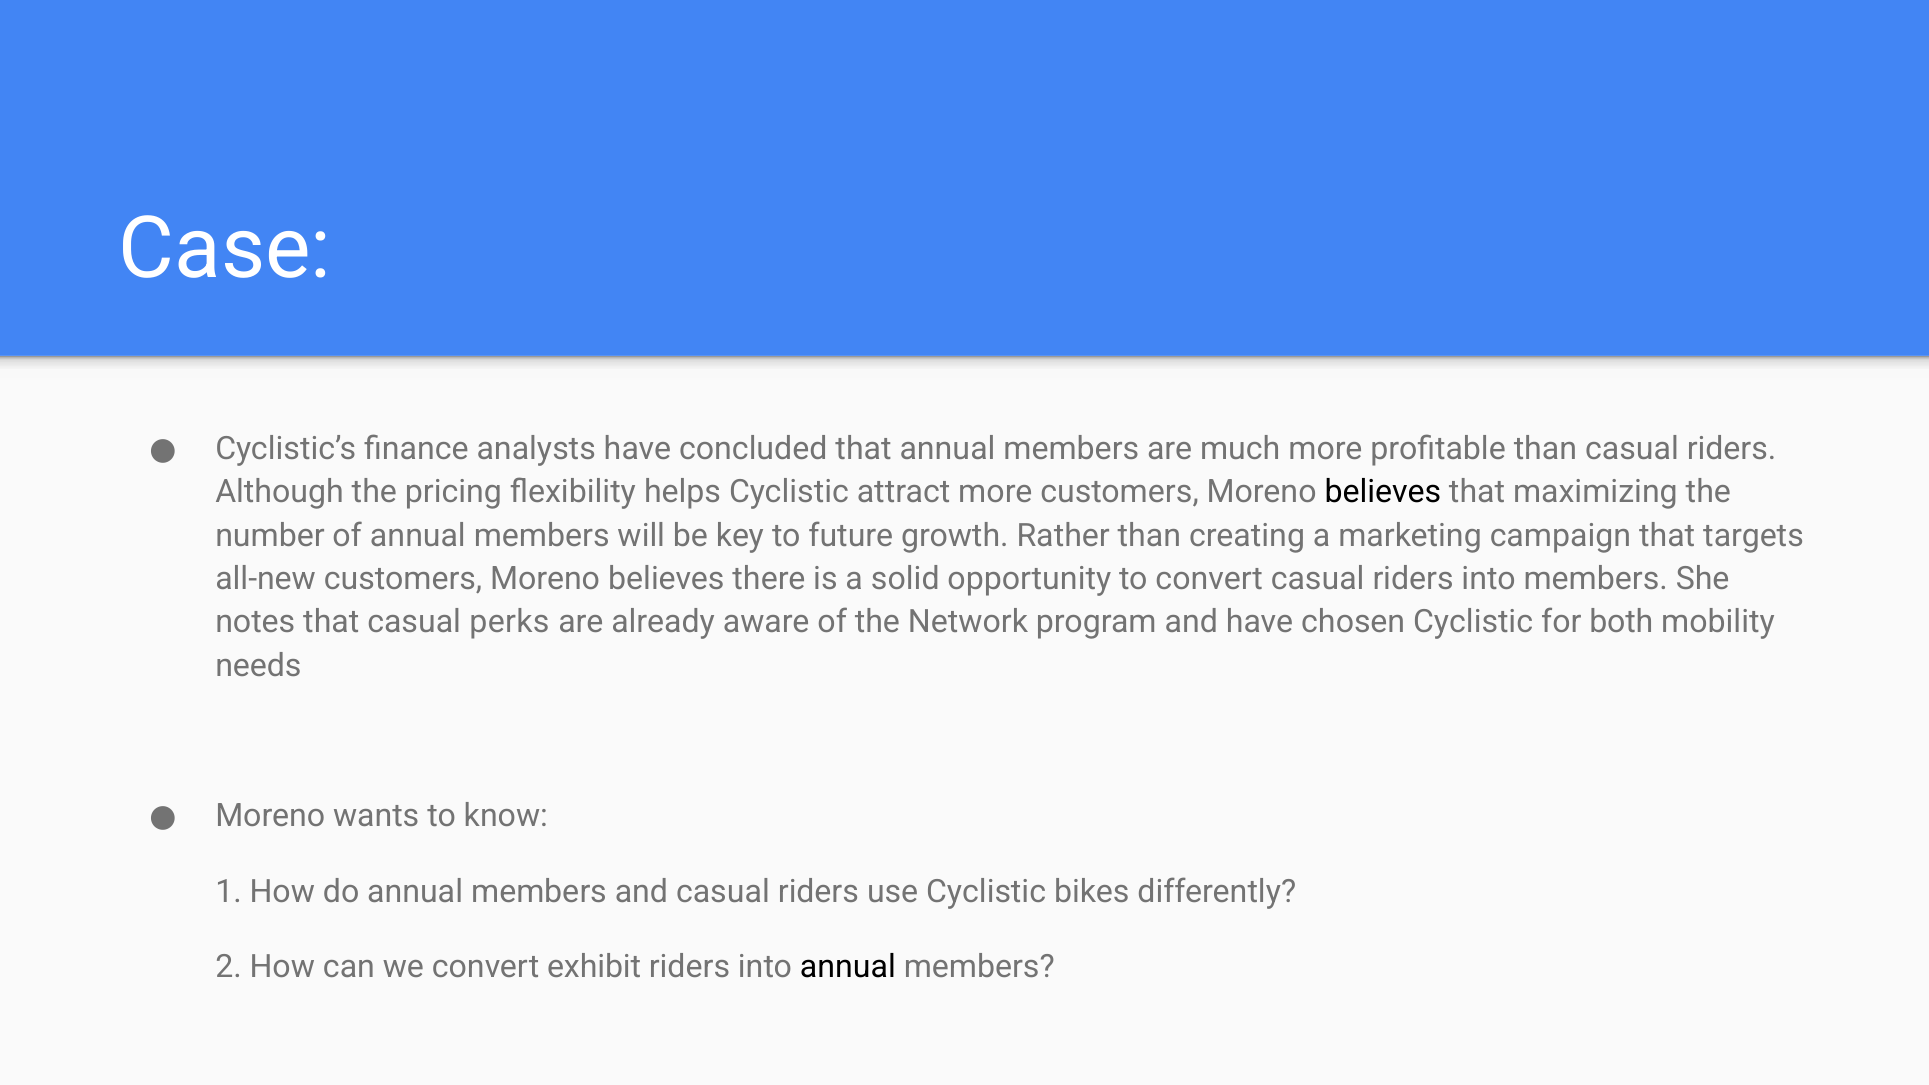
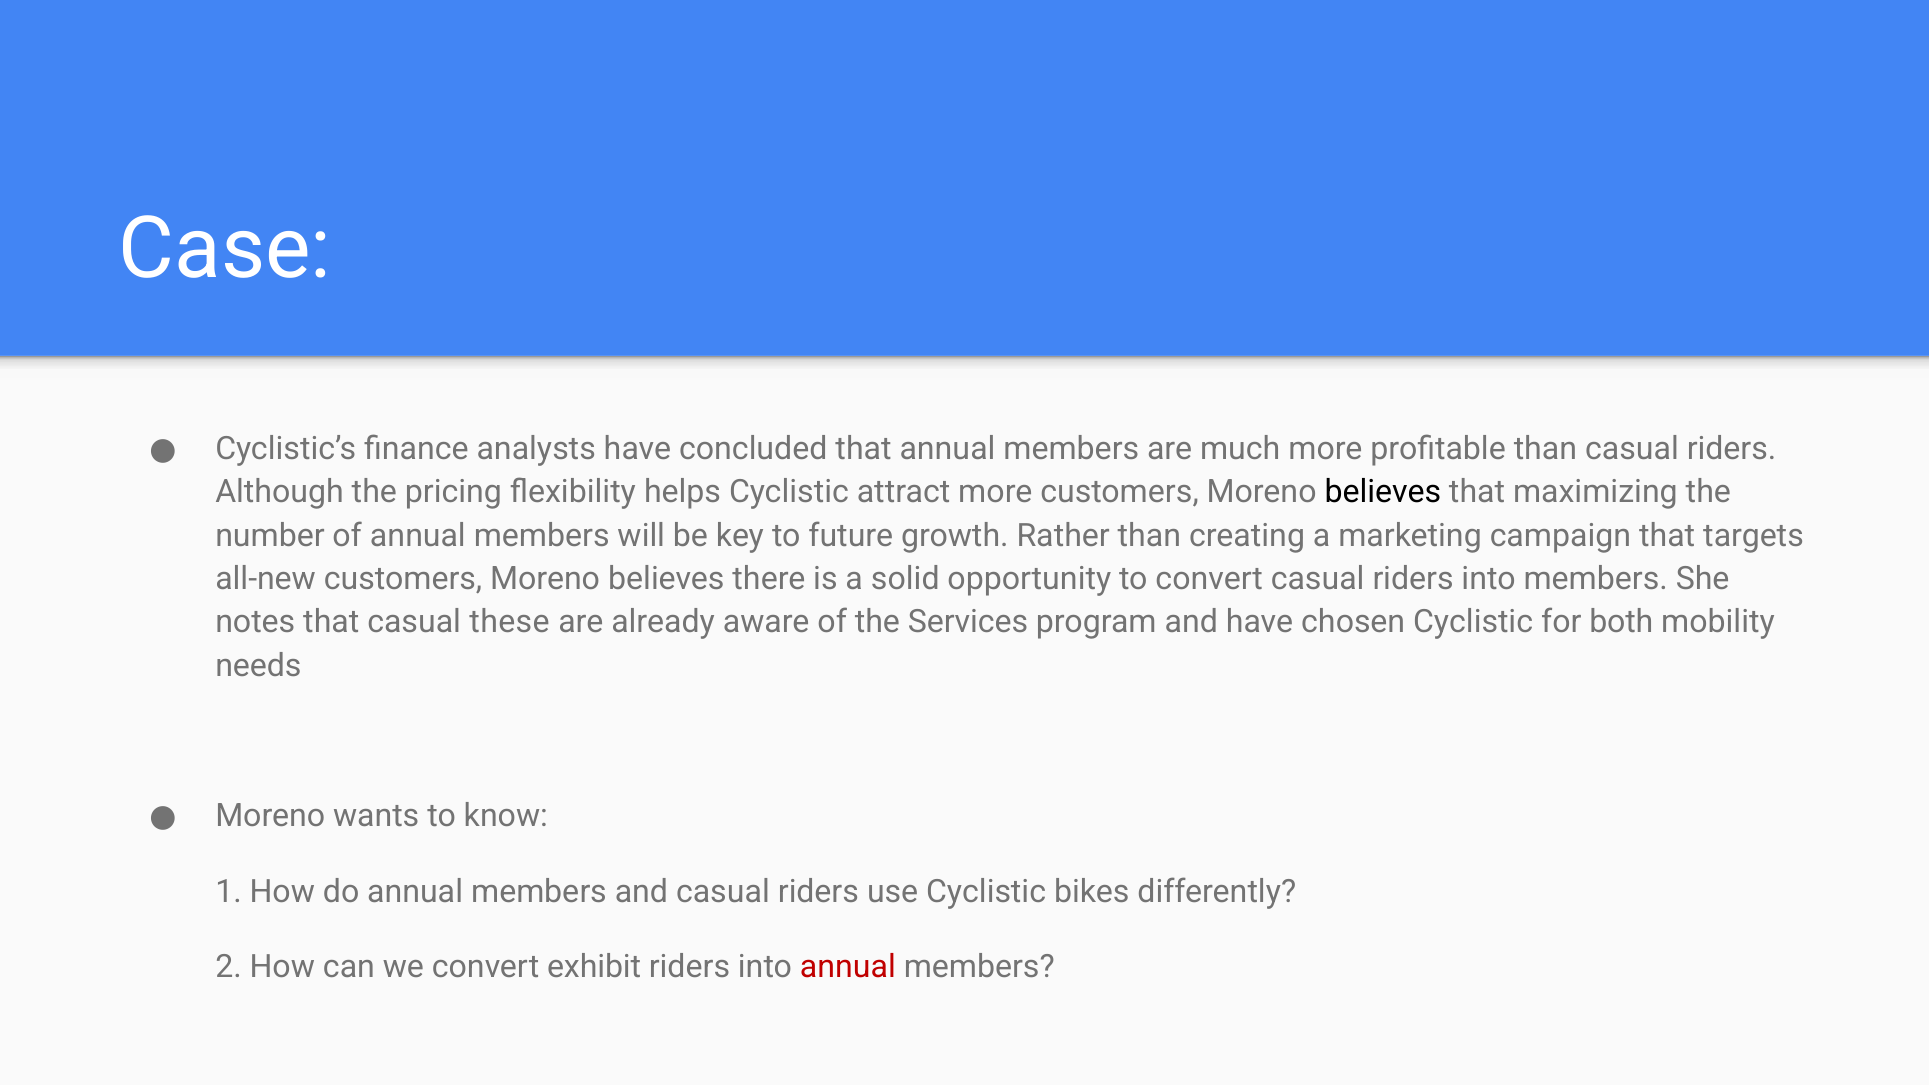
perks: perks -> these (510, 622)
Network: Network -> Services (968, 622)
annual colour: black -> red (848, 967)
